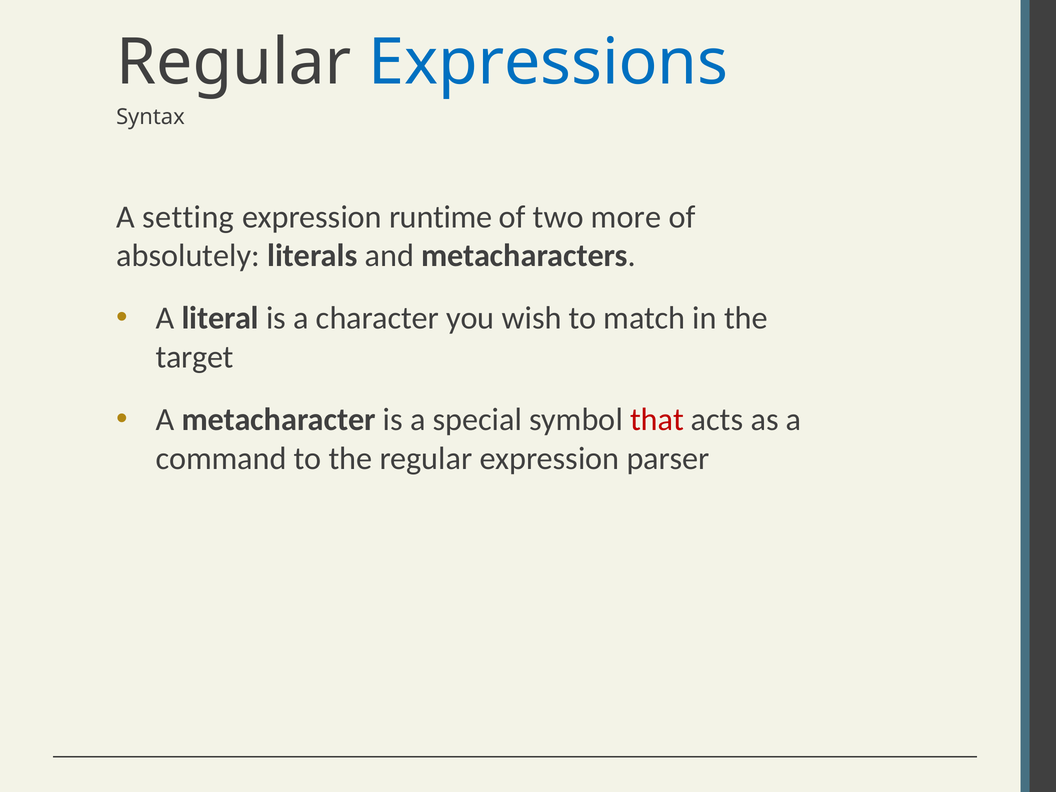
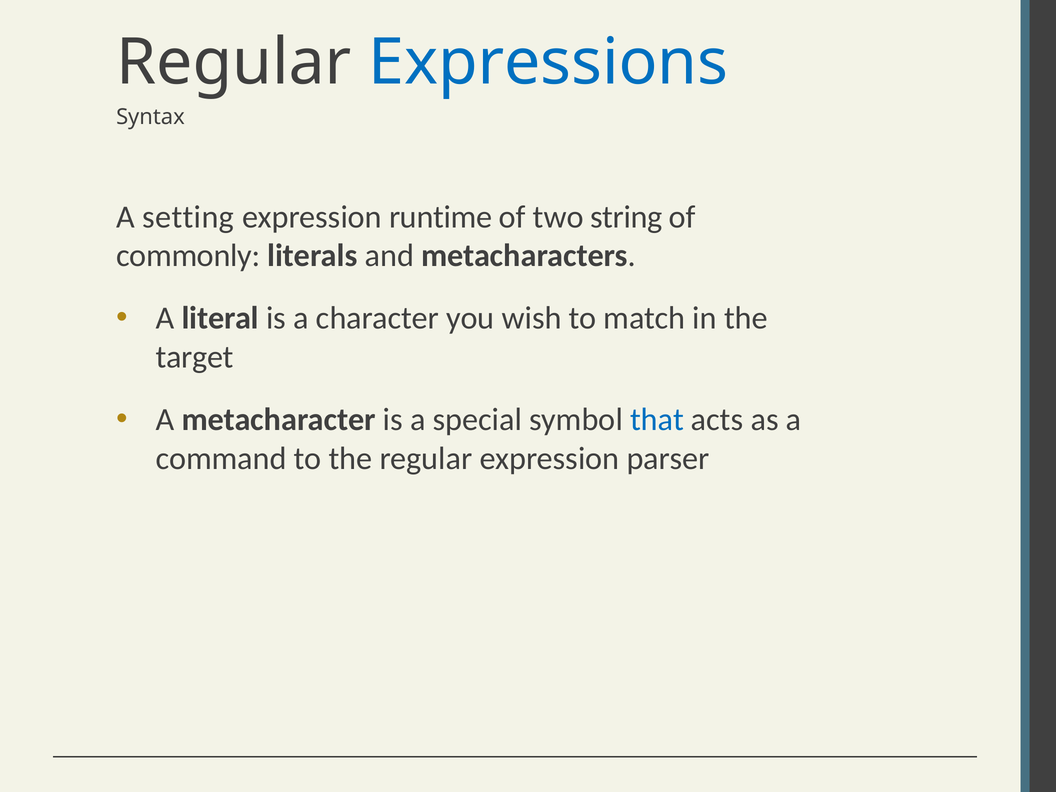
more: more -> string (626, 217)
absolutely: absolutely -> commonly (188, 256)
that colour: red -> blue (657, 420)
